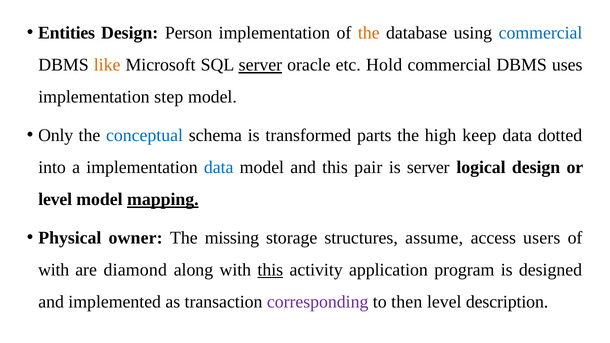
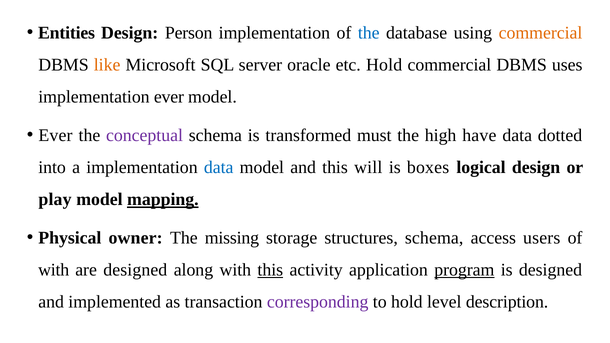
the colour: orange -> blue (369, 33)
commercial colour: blue -> orange (541, 33)
server underline: present -> none (260, 65)
implementation step: step -> ever (169, 97)
Only: Only -> Ever (55, 136)
conceptual colour: blue -> purple (145, 136)
parts: parts -> must (374, 136)
keep: keep -> have (479, 136)
pair: pair -> will (368, 168)
is server: server -> boxes (428, 168)
level: level -> play (55, 200)
structures assume: assume -> schema (434, 238)
are diamond: diamond -> designed (135, 270)
program underline: none -> present (464, 270)
to then: then -> hold (407, 302)
